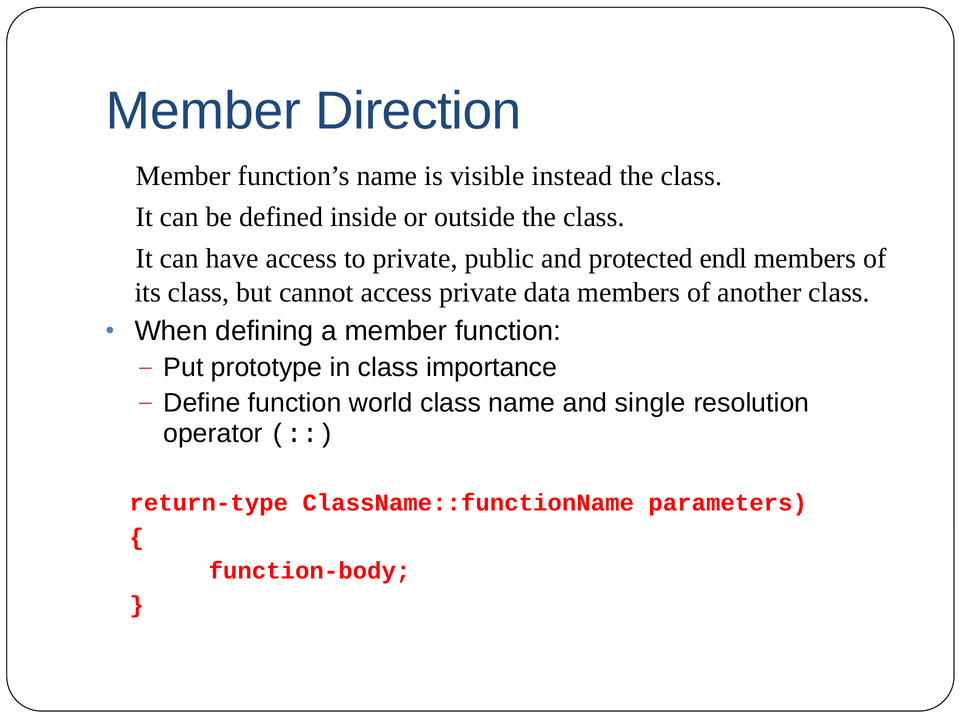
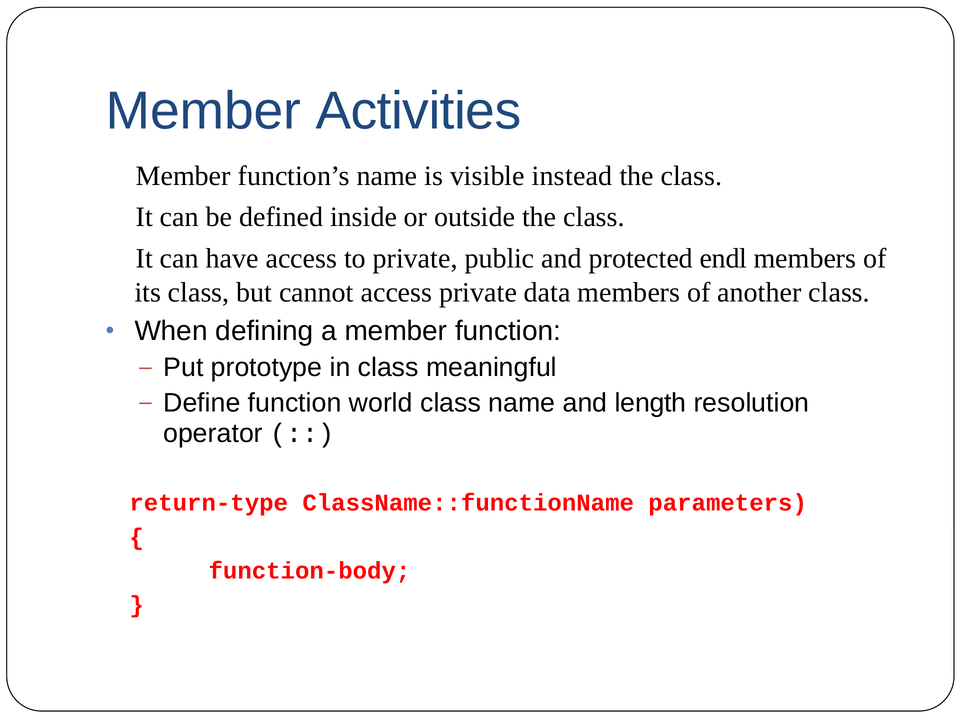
Direction: Direction -> Activities (418, 111)
importance: importance -> meaningful (492, 367)
single: single -> length (651, 403)
